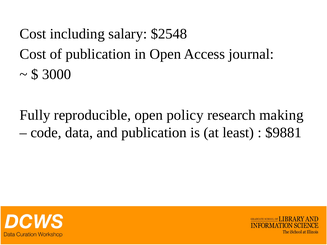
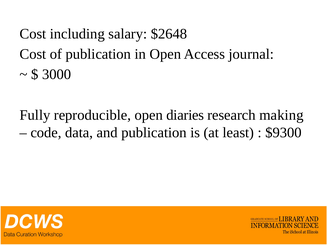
$2548: $2548 -> $2648 (169, 34)
policy: policy -> diaries (185, 115)
$9881: $9881 -> $9300 (284, 133)
